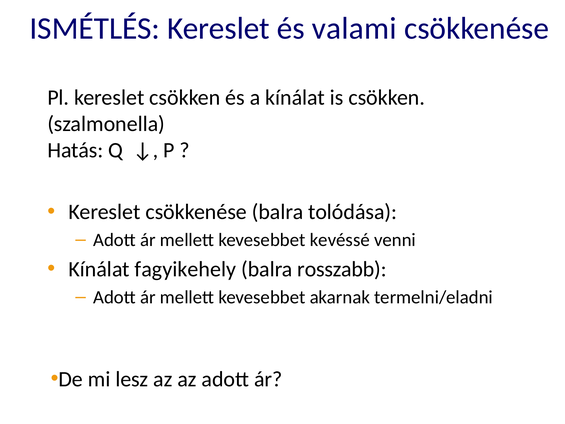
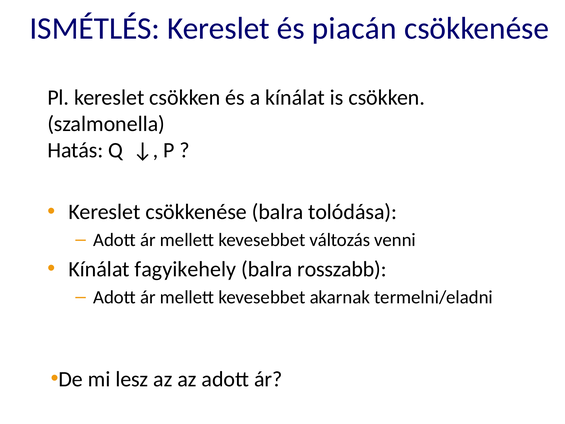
valami: valami -> piacán (354, 29)
kevéssé: kevéssé -> változás (340, 240)
